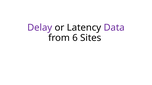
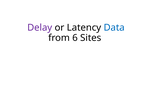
Data colour: purple -> blue (114, 28)
